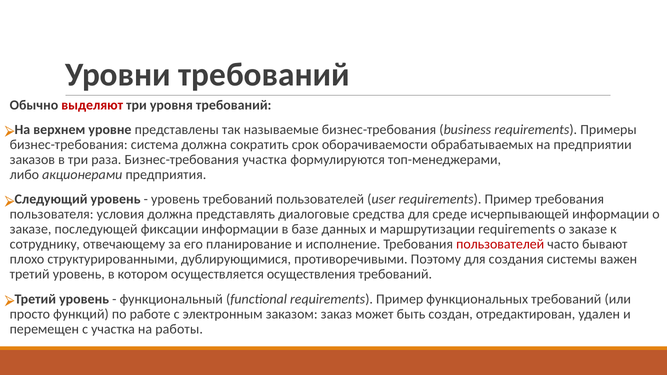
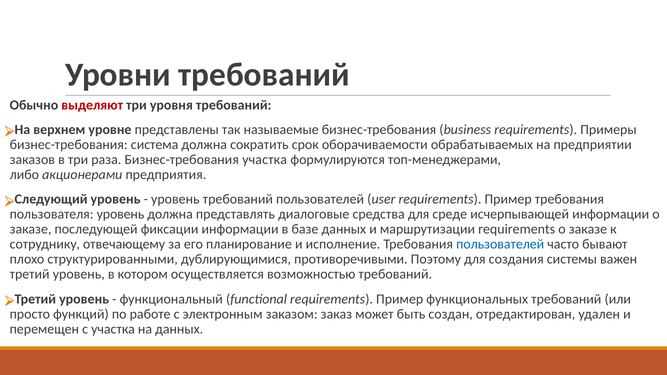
пользователя условия: условия -> уровень (120, 214)
пользователей colour: red -> blue (500, 244)
осуществления: осуществления -> возможностью (311, 275)
на работы: работы -> данных (179, 329)
